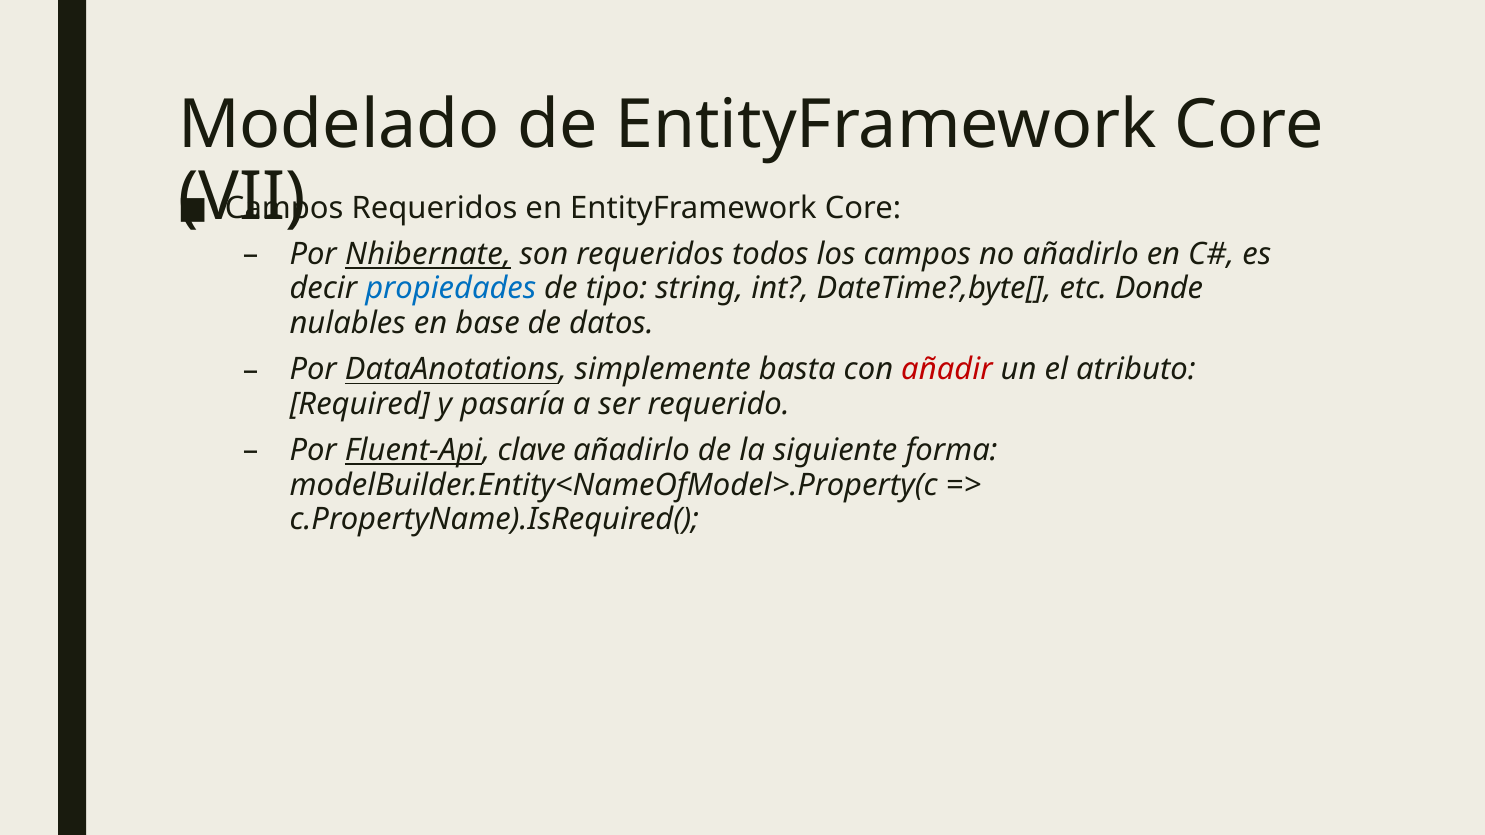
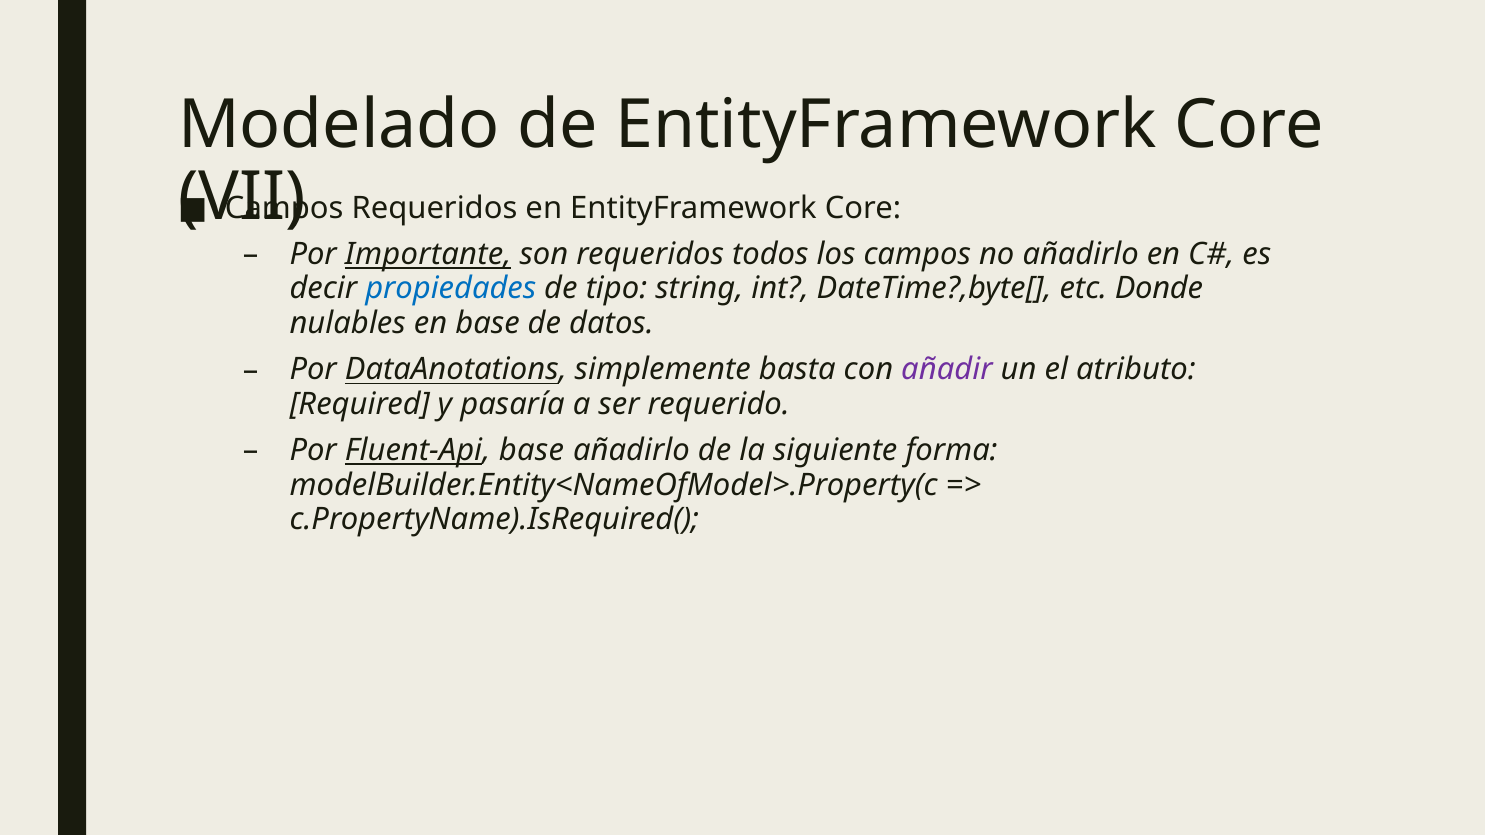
Nhibernate: Nhibernate -> Importante (428, 254)
añadir colour: red -> purple (947, 370)
Fluent-Api clave: clave -> base (531, 450)
